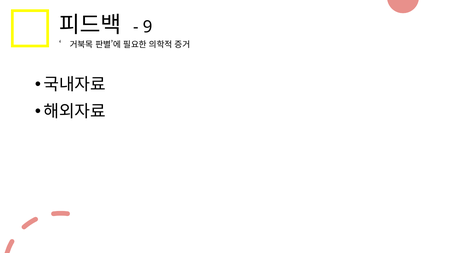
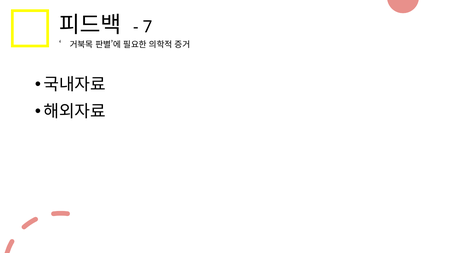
9: 9 -> 7 (148, 27)
